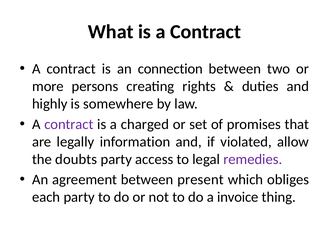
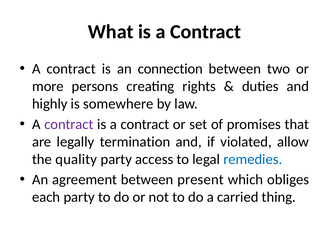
charged: charged -> contract (145, 125)
information: information -> termination (135, 142)
doubts: doubts -> quality (76, 160)
remedies colour: purple -> blue (253, 160)
invoice: invoice -> carried (238, 198)
